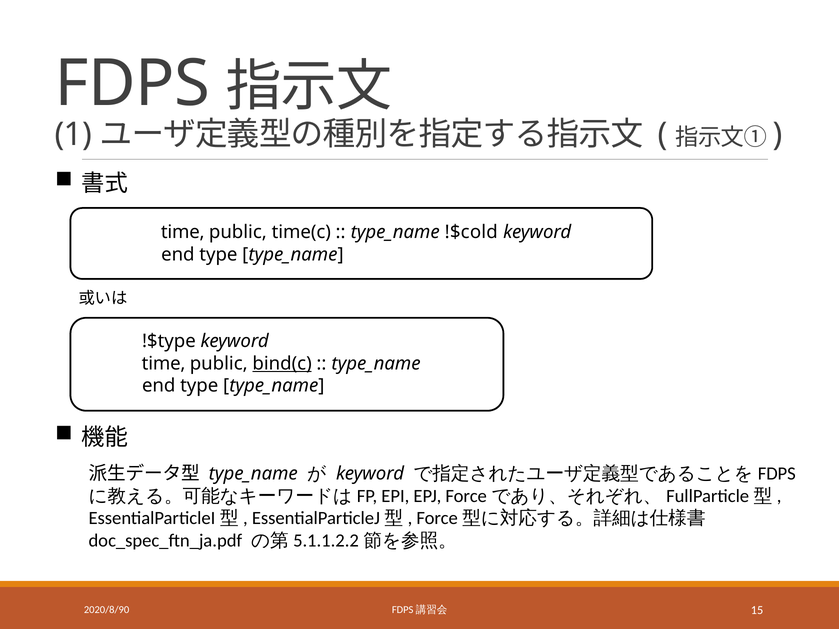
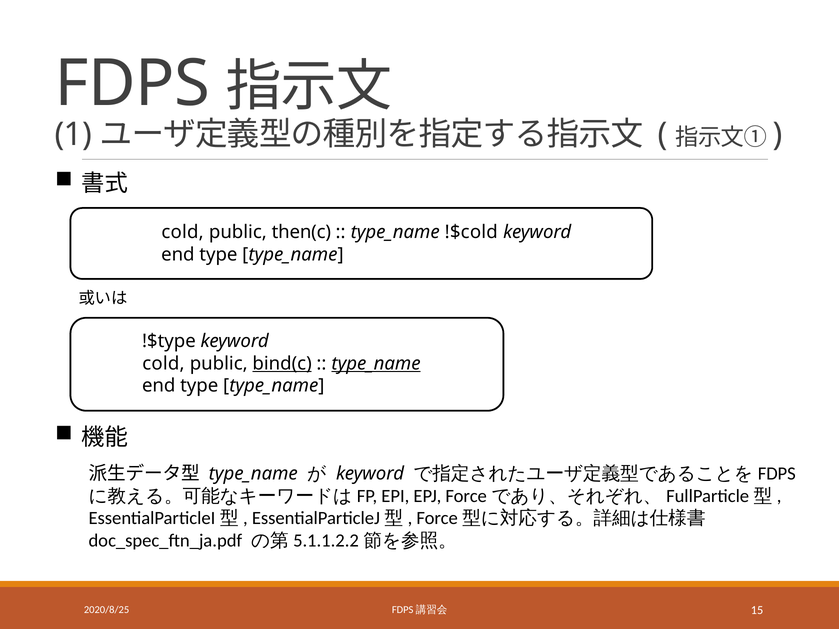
time: time -> cold (183, 232)
time(c: time(c -> then(c (301, 232)
time: time -> cold (163, 364)
type_name underline: none -> present (376, 364)
2020/8/90: 2020/8/90 -> 2020/8/25 (107, 610)
